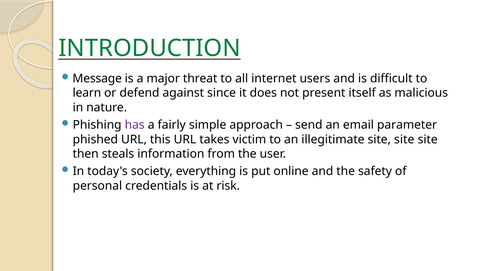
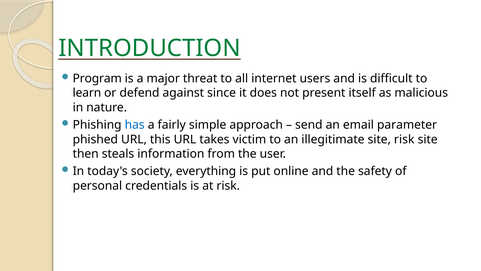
Message: Message -> Program (97, 78)
has colour: purple -> blue (135, 125)
illegitimate site site: site -> risk (404, 139)
